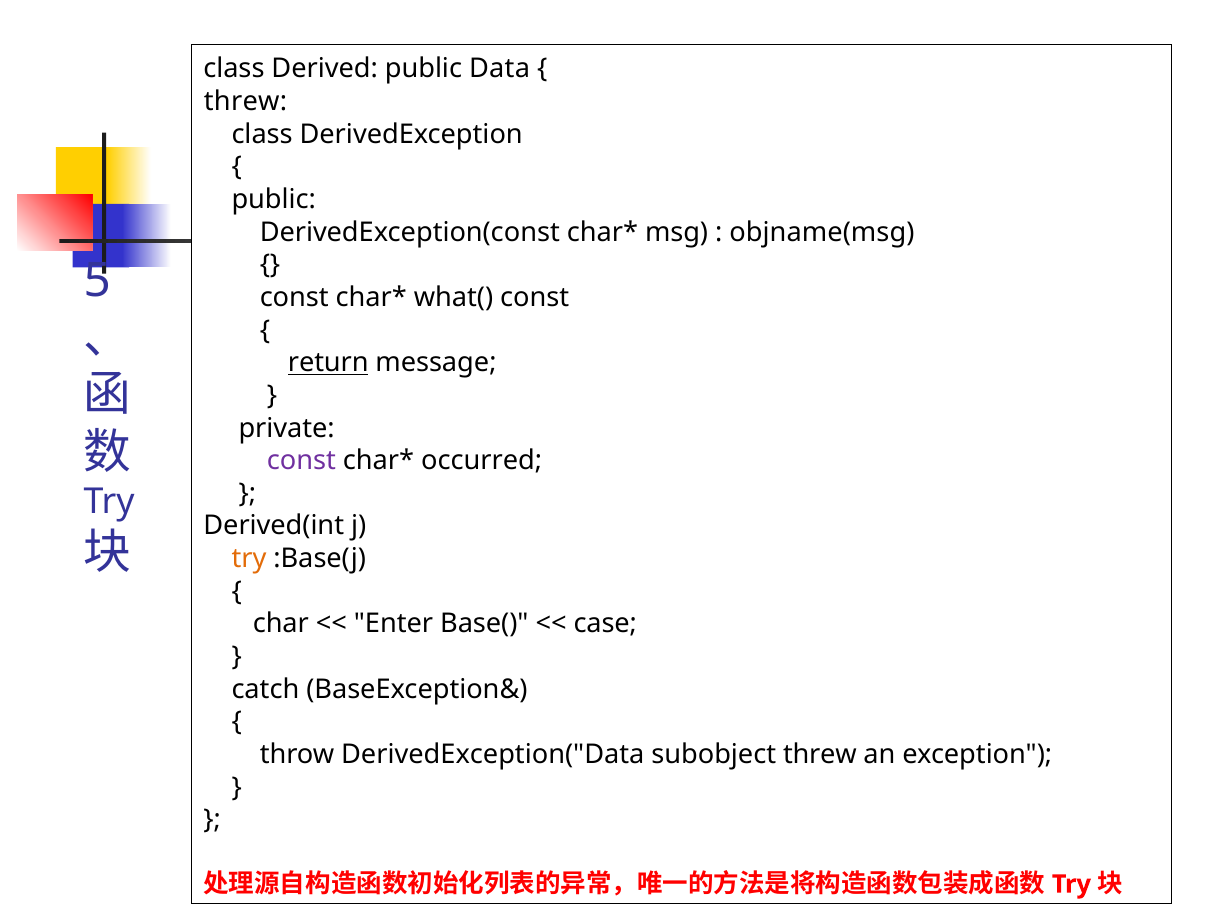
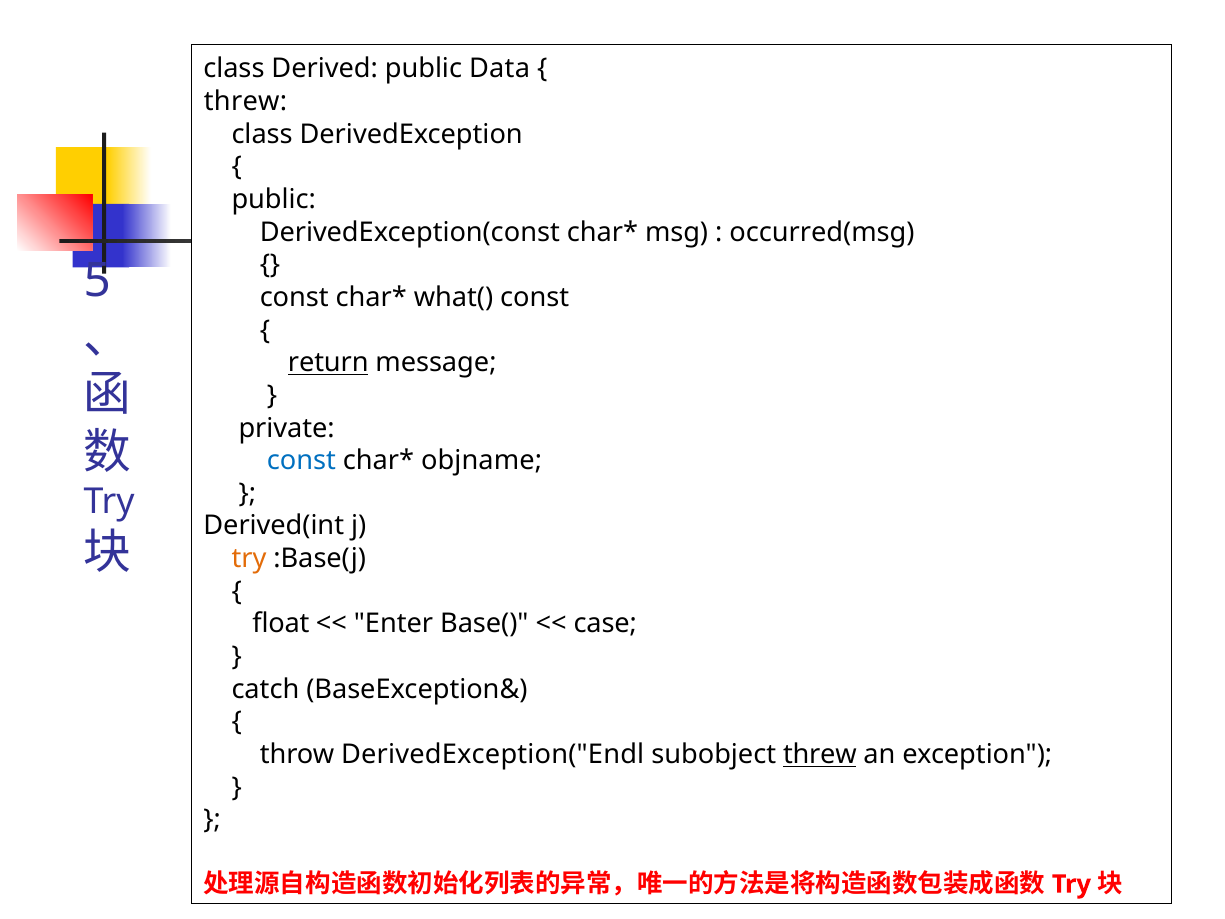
objname(msg: objname(msg -> occurred(msg (822, 232)
const colour: purple -> blue (301, 461)
occurred: occurred -> objname (482, 461)
char: char -> float (281, 624)
DerivedException("Data: DerivedException("Data -> DerivedException("Endl (493, 754)
threw underline: none -> present (820, 754)
